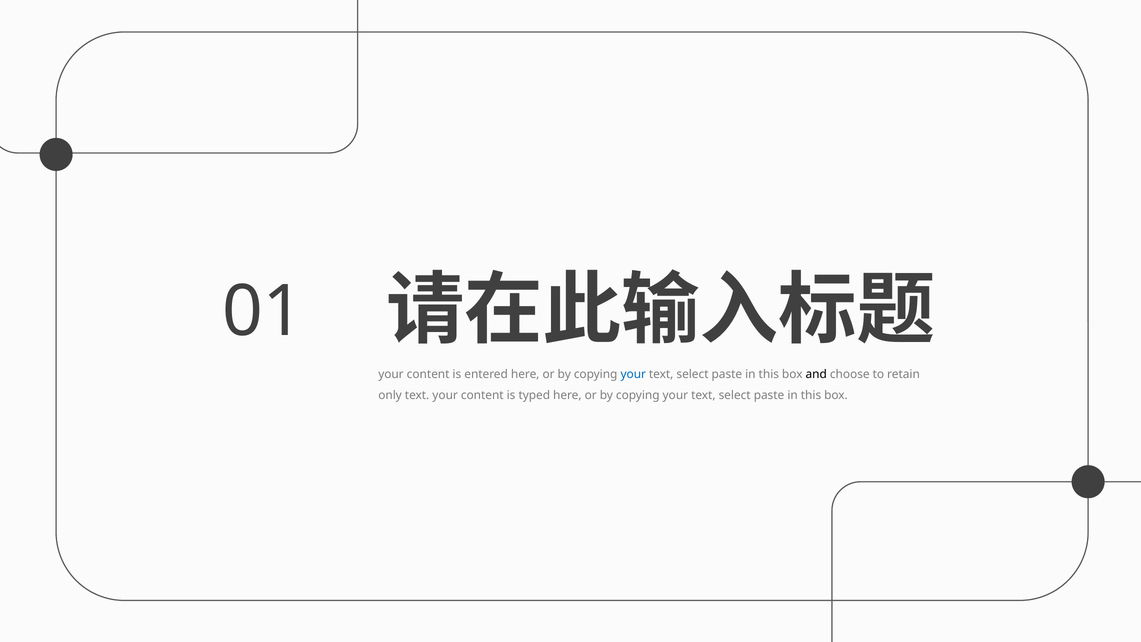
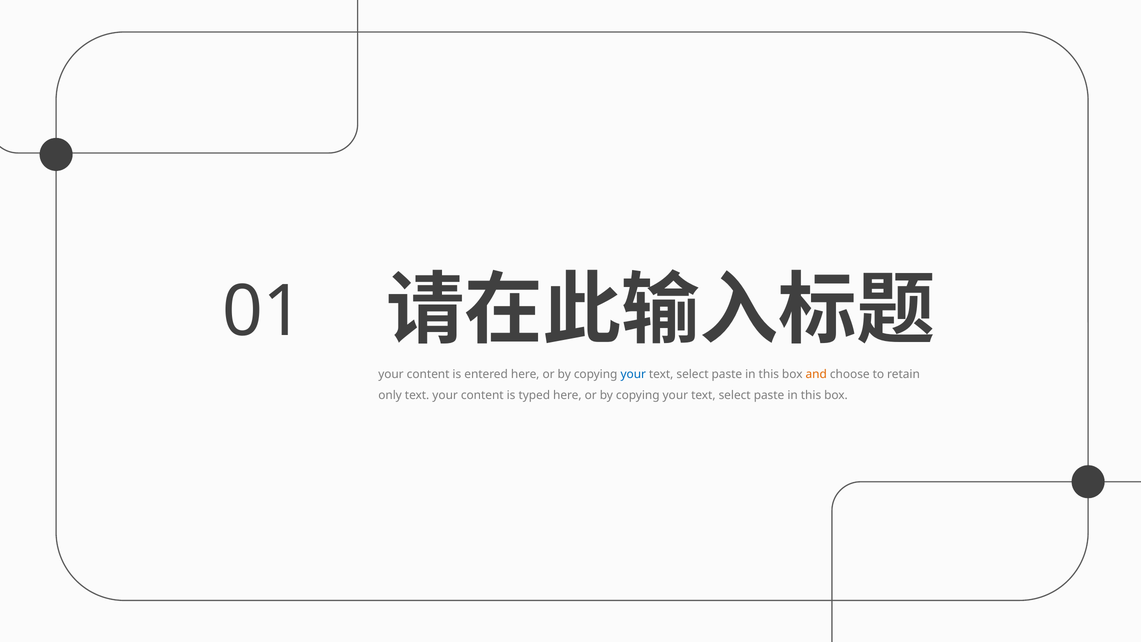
and colour: black -> orange (816, 374)
